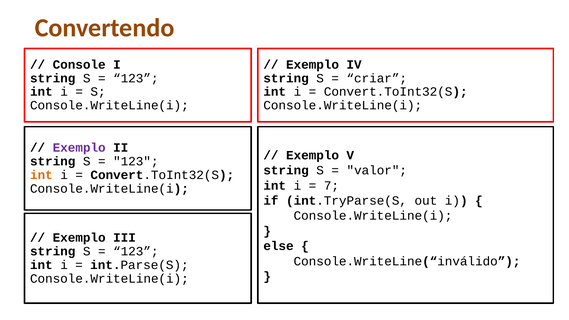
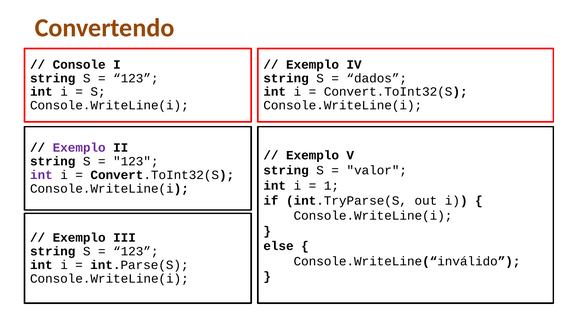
criar: criar -> dados (377, 78)
int colour: orange -> purple (41, 175)
7: 7 -> 1 (331, 186)
